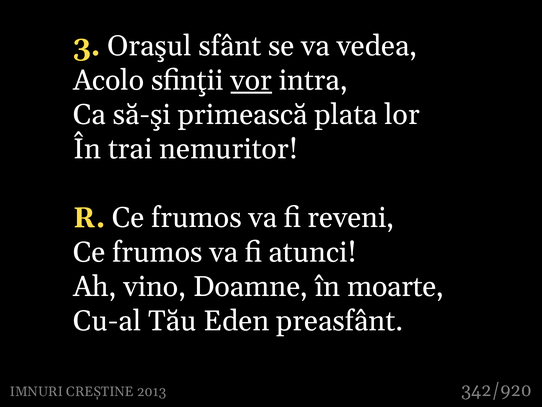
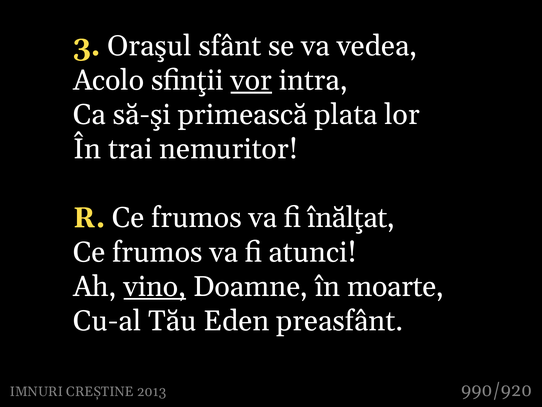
reveni: reveni -> înălţat (351, 218)
vino underline: none -> present (155, 286)
342/920: 342/920 -> 990/920 (497, 390)
